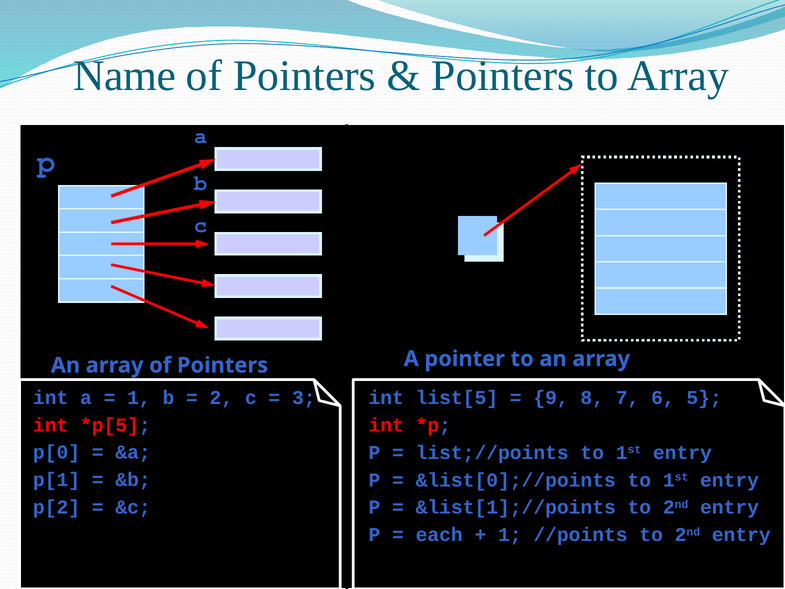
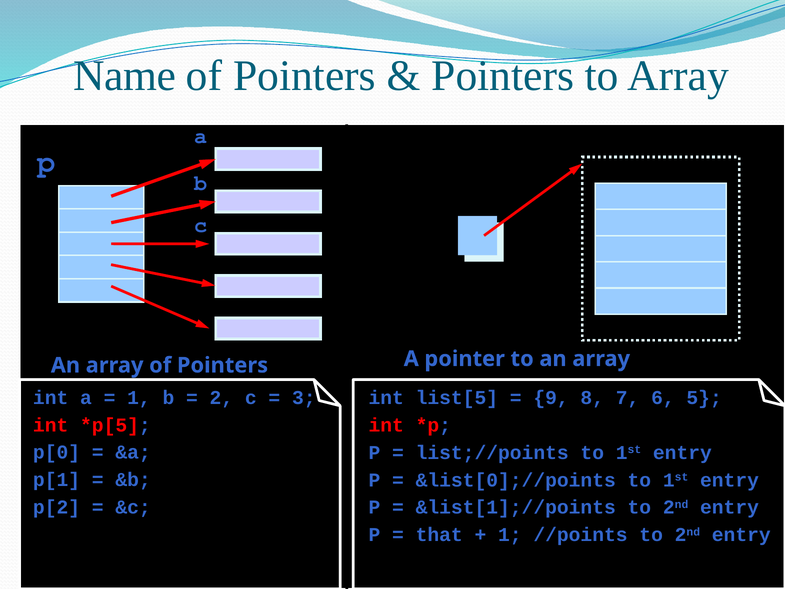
each: each -> that (439, 535)
